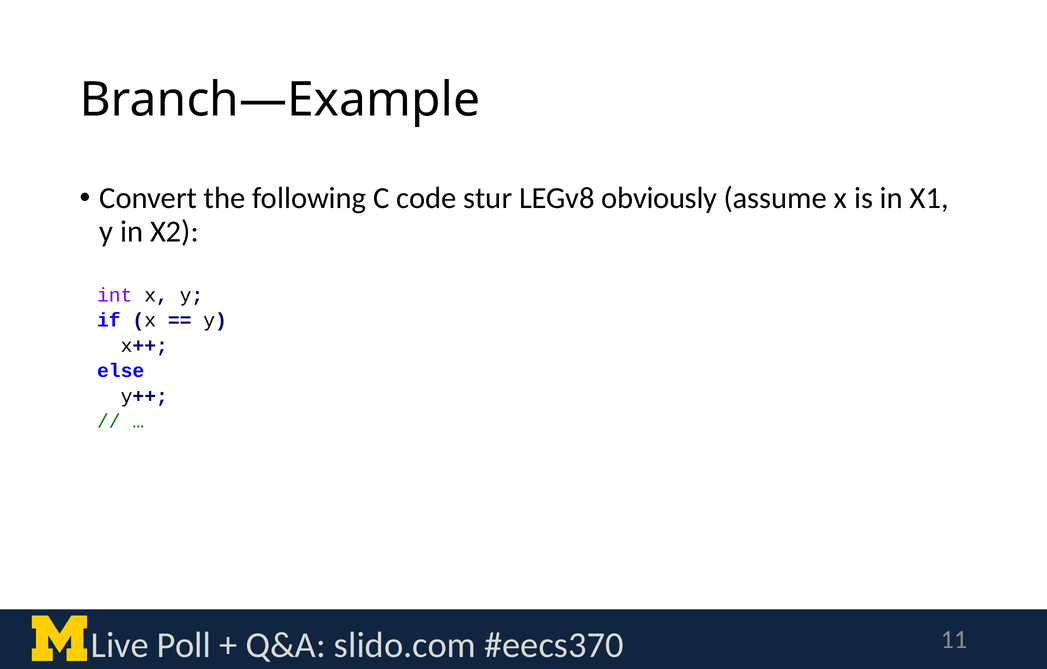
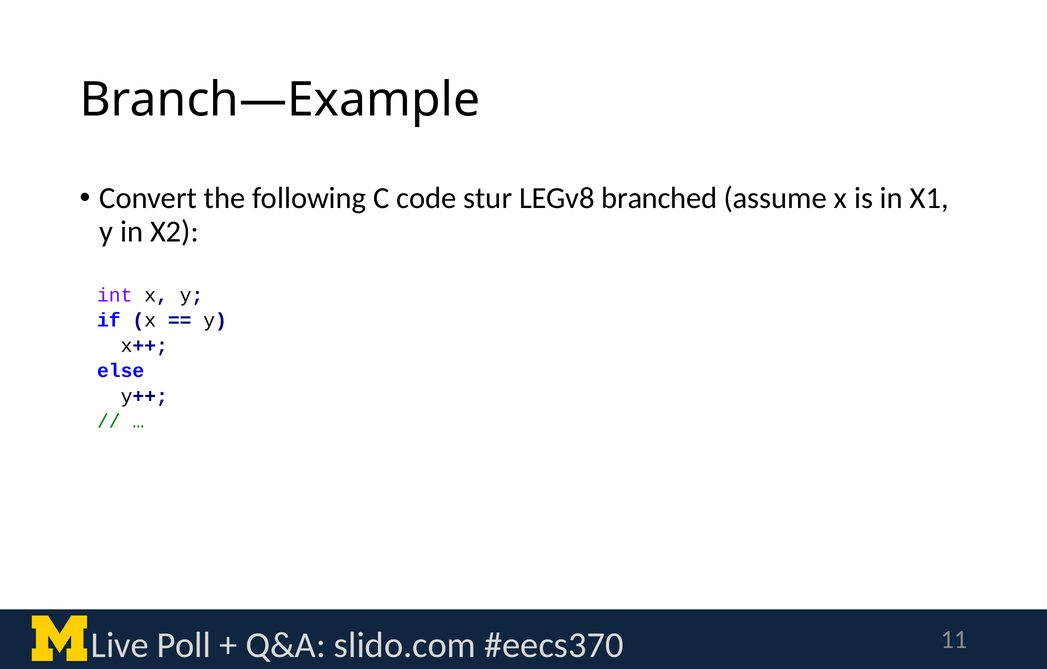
obviously: obviously -> branched (659, 198)
